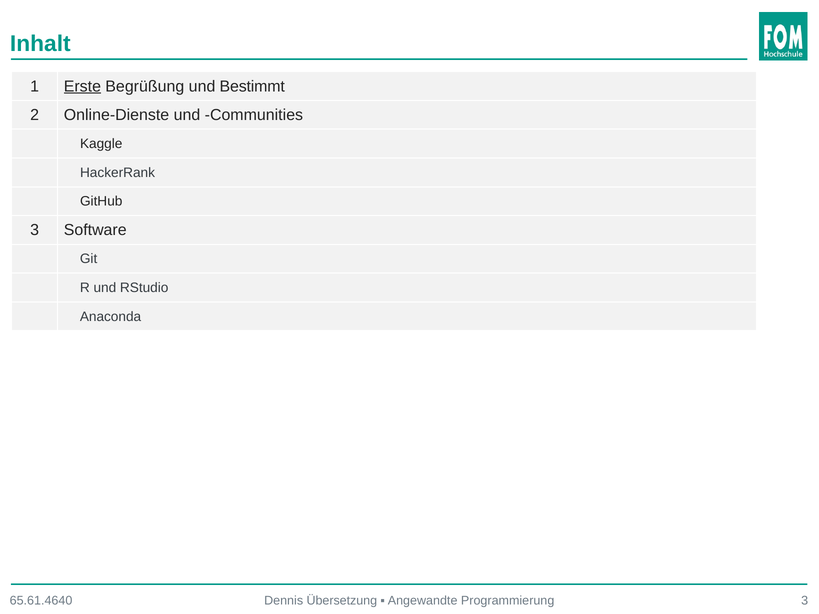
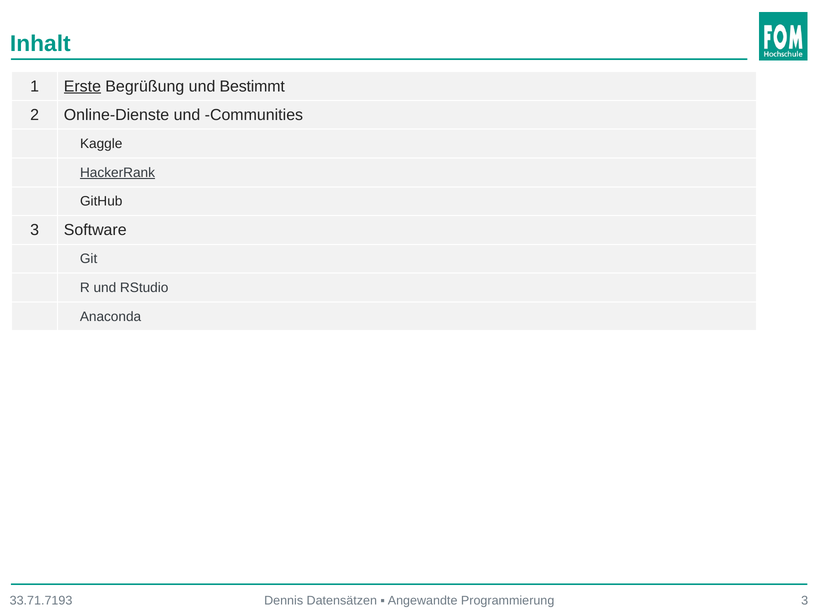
HackerRank underline: none -> present (118, 173)
65.61.4640: 65.61.4640 -> 33.71.7193 (41, 601)
Übersetzung: Übersetzung -> Datensätzen (342, 601)
